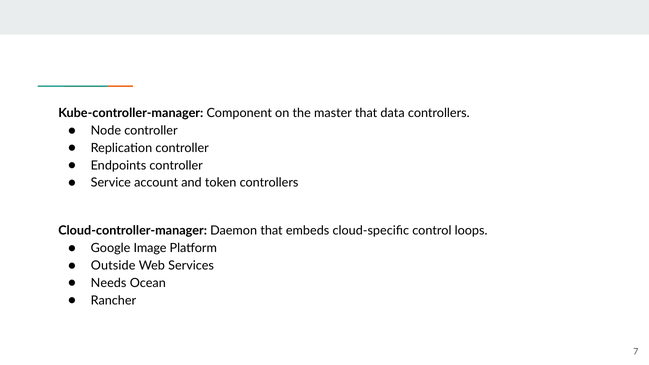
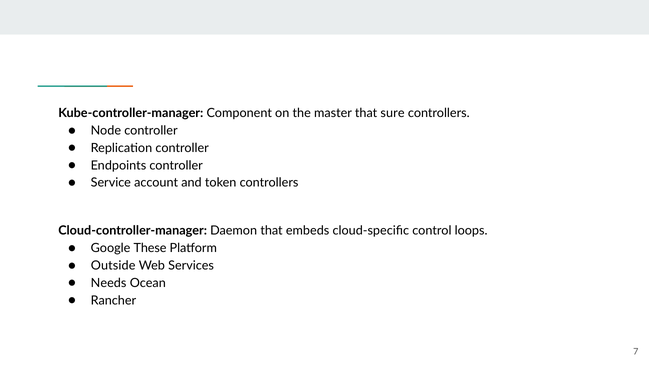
data: data -> sure (393, 113)
Image: Image -> These (150, 248)
